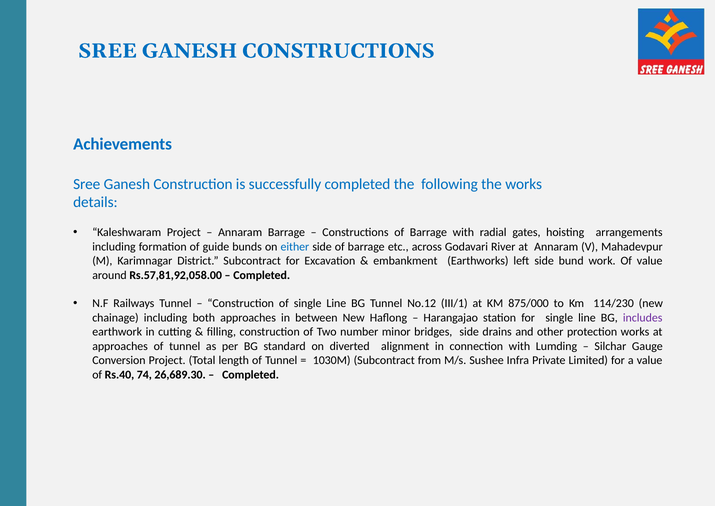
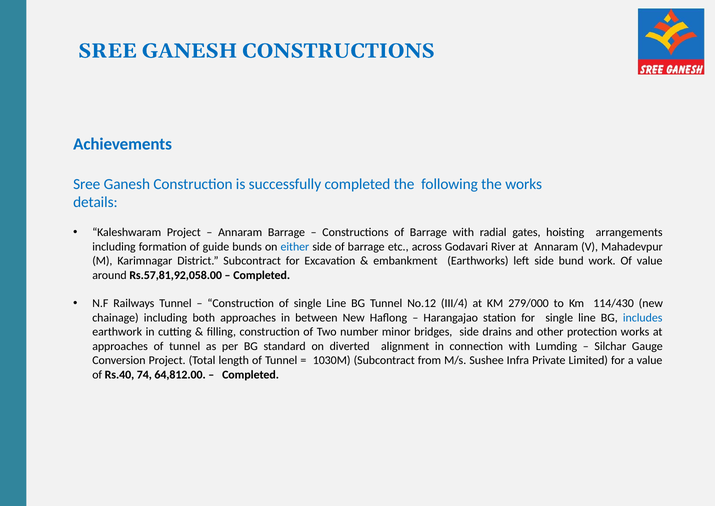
III/1: III/1 -> III/4 (454, 303)
875/000: 875/000 -> 279/000 (529, 303)
114/230: 114/230 -> 114/430 (614, 303)
includes colour: purple -> blue (643, 317)
26,689.30: 26,689.30 -> 64,812.00 (180, 375)
